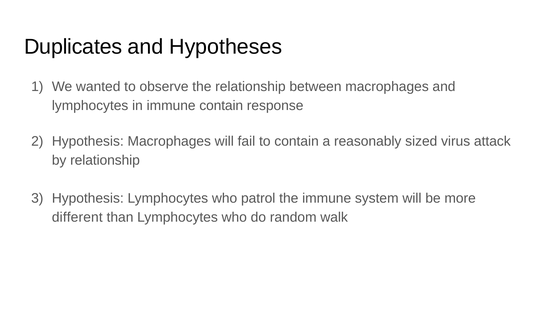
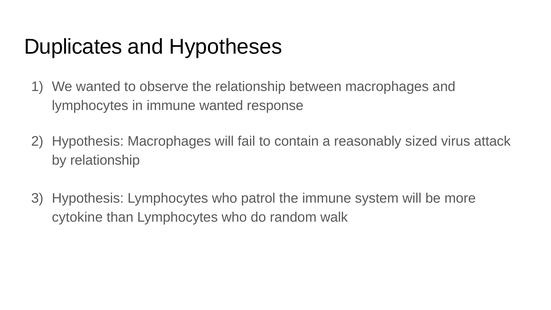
immune contain: contain -> wanted (221, 106)
different: different -> cytokine (77, 217)
